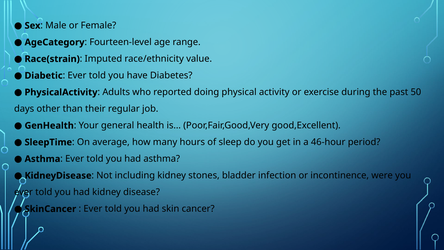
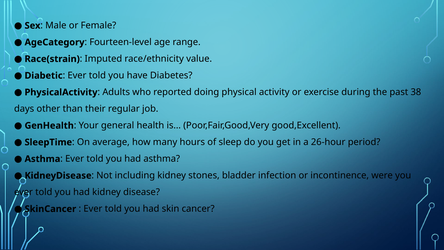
50: 50 -> 38 (416, 92)
46-hour: 46-hour -> 26-hour (328, 142)
